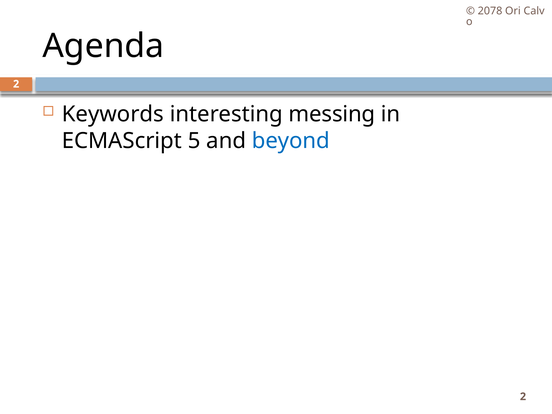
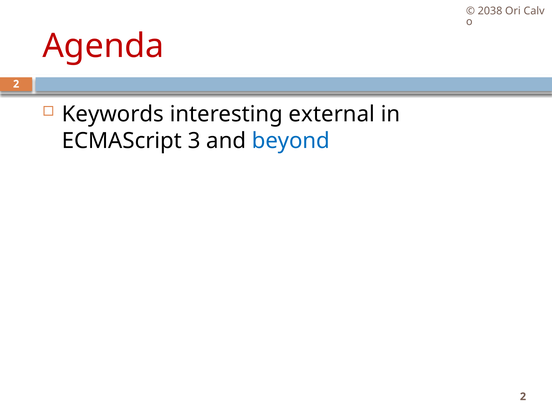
2078: 2078 -> 2038 (490, 11)
Agenda colour: black -> red (103, 46)
messing: messing -> external (332, 114)
5: 5 -> 3 (194, 141)
